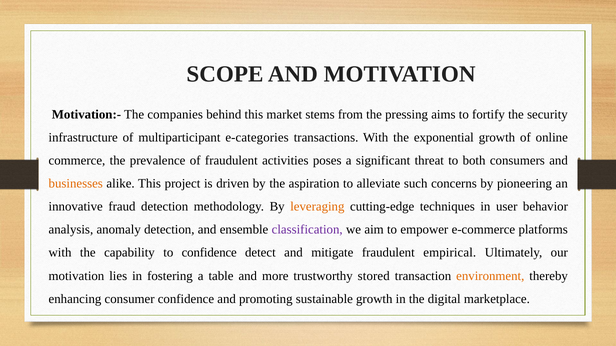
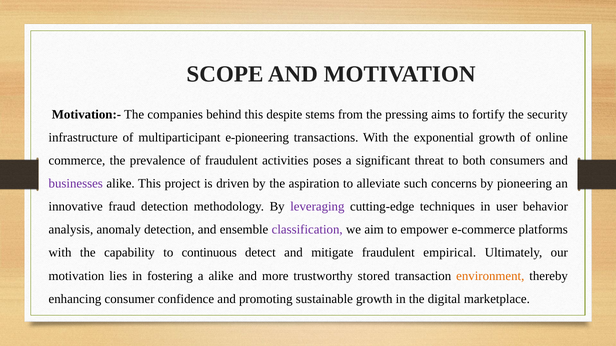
market: market -> despite (284, 114)
e-categories: e-categories -> e-pioneering (257, 138)
businesses colour: orange -> purple (76, 184)
leveraging colour: orange -> purple (317, 207)
to confidence: confidence -> continuous (209, 253)
a table: table -> alike (221, 276)
